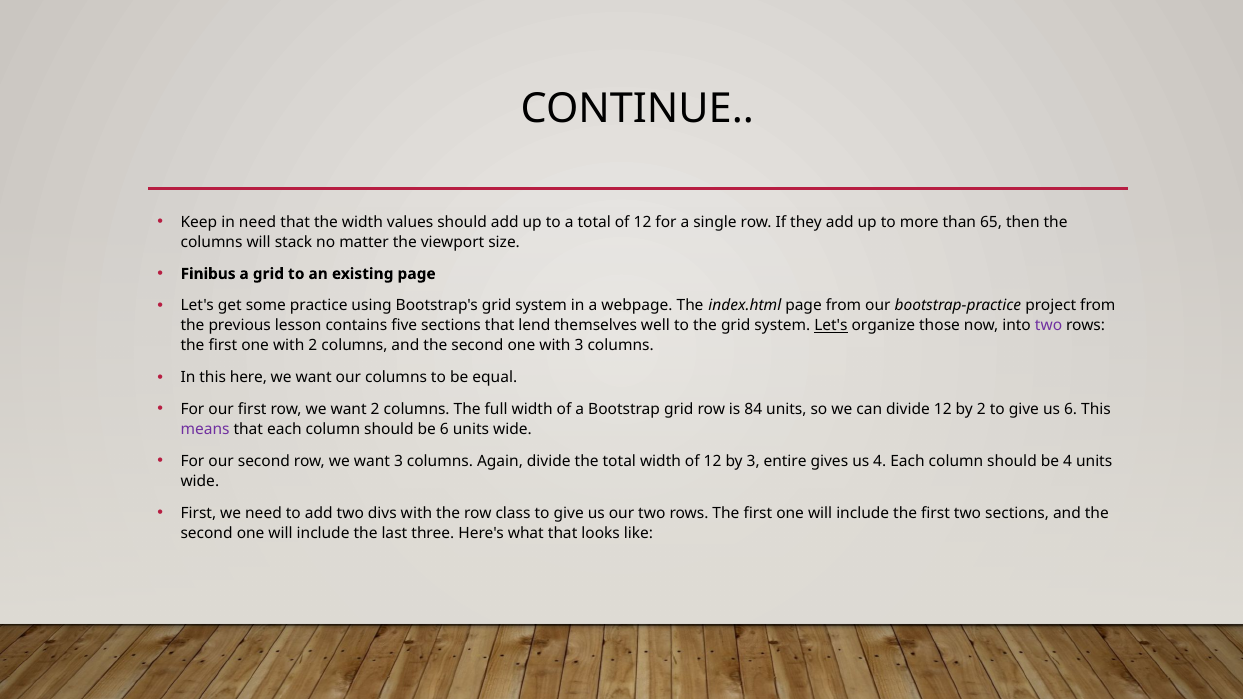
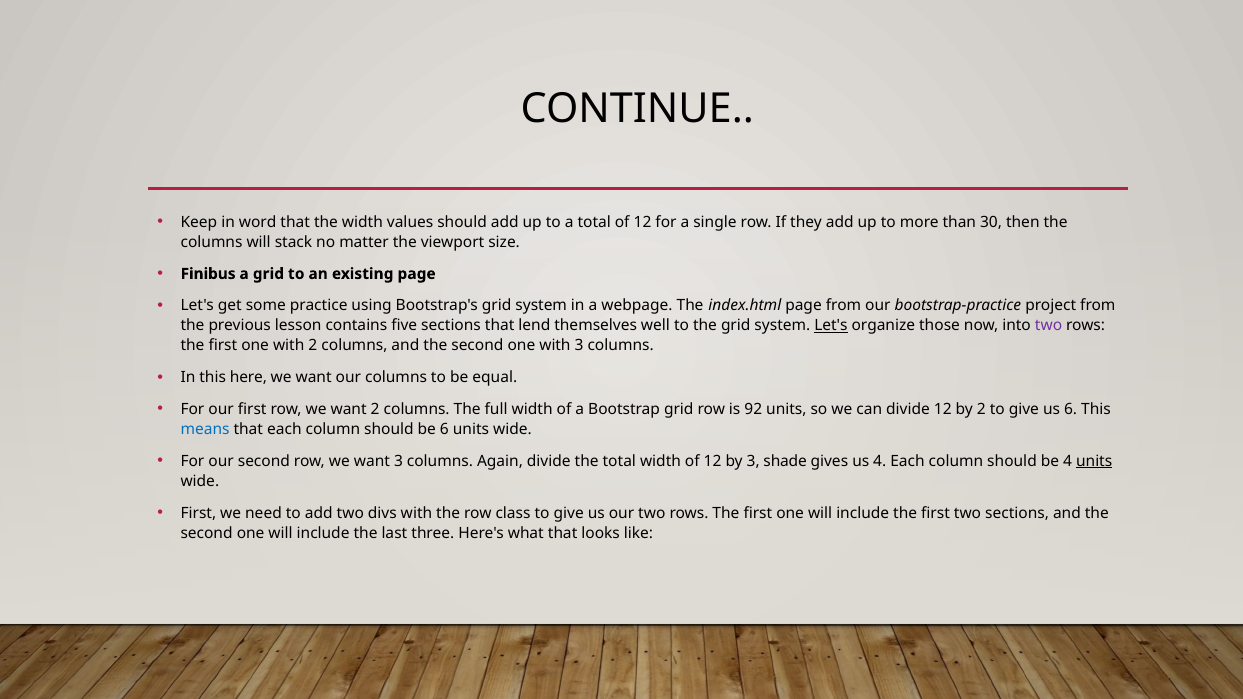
in need: need -> word (258, 222)
65: 65 -> 30 (991, 222)
84: 84 -> 92 (753, 409)
means colour: purple -> blue (205, 429)
entire: entire -> shade (785, 461)
units underline: none -> present (1094, 461)
